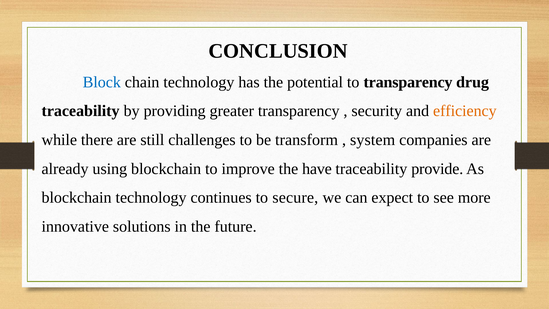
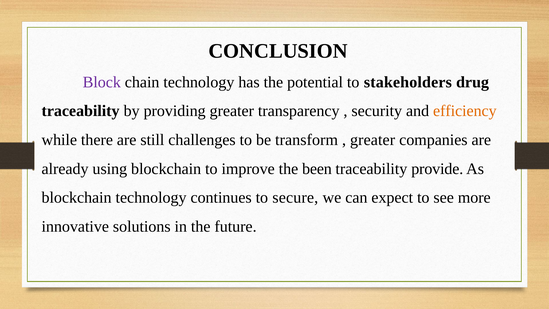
Block colour: blue -> purple (102, 82)
to transparency: transparency -> stakeholders (408, 82)
system: system -> greater (373, 140)
have: have -> been (317, 169)
